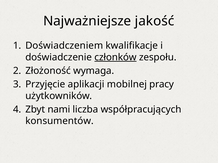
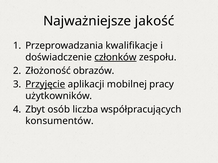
Doświadczeniem: Doświadczeniem -> Przeprowadzania (64, 46)
wymaga: wymaga -> obrazów (94, 71)
Przyjęcie underline: none -> present (45, 85)
nami: nami -> osób (59, 110)
